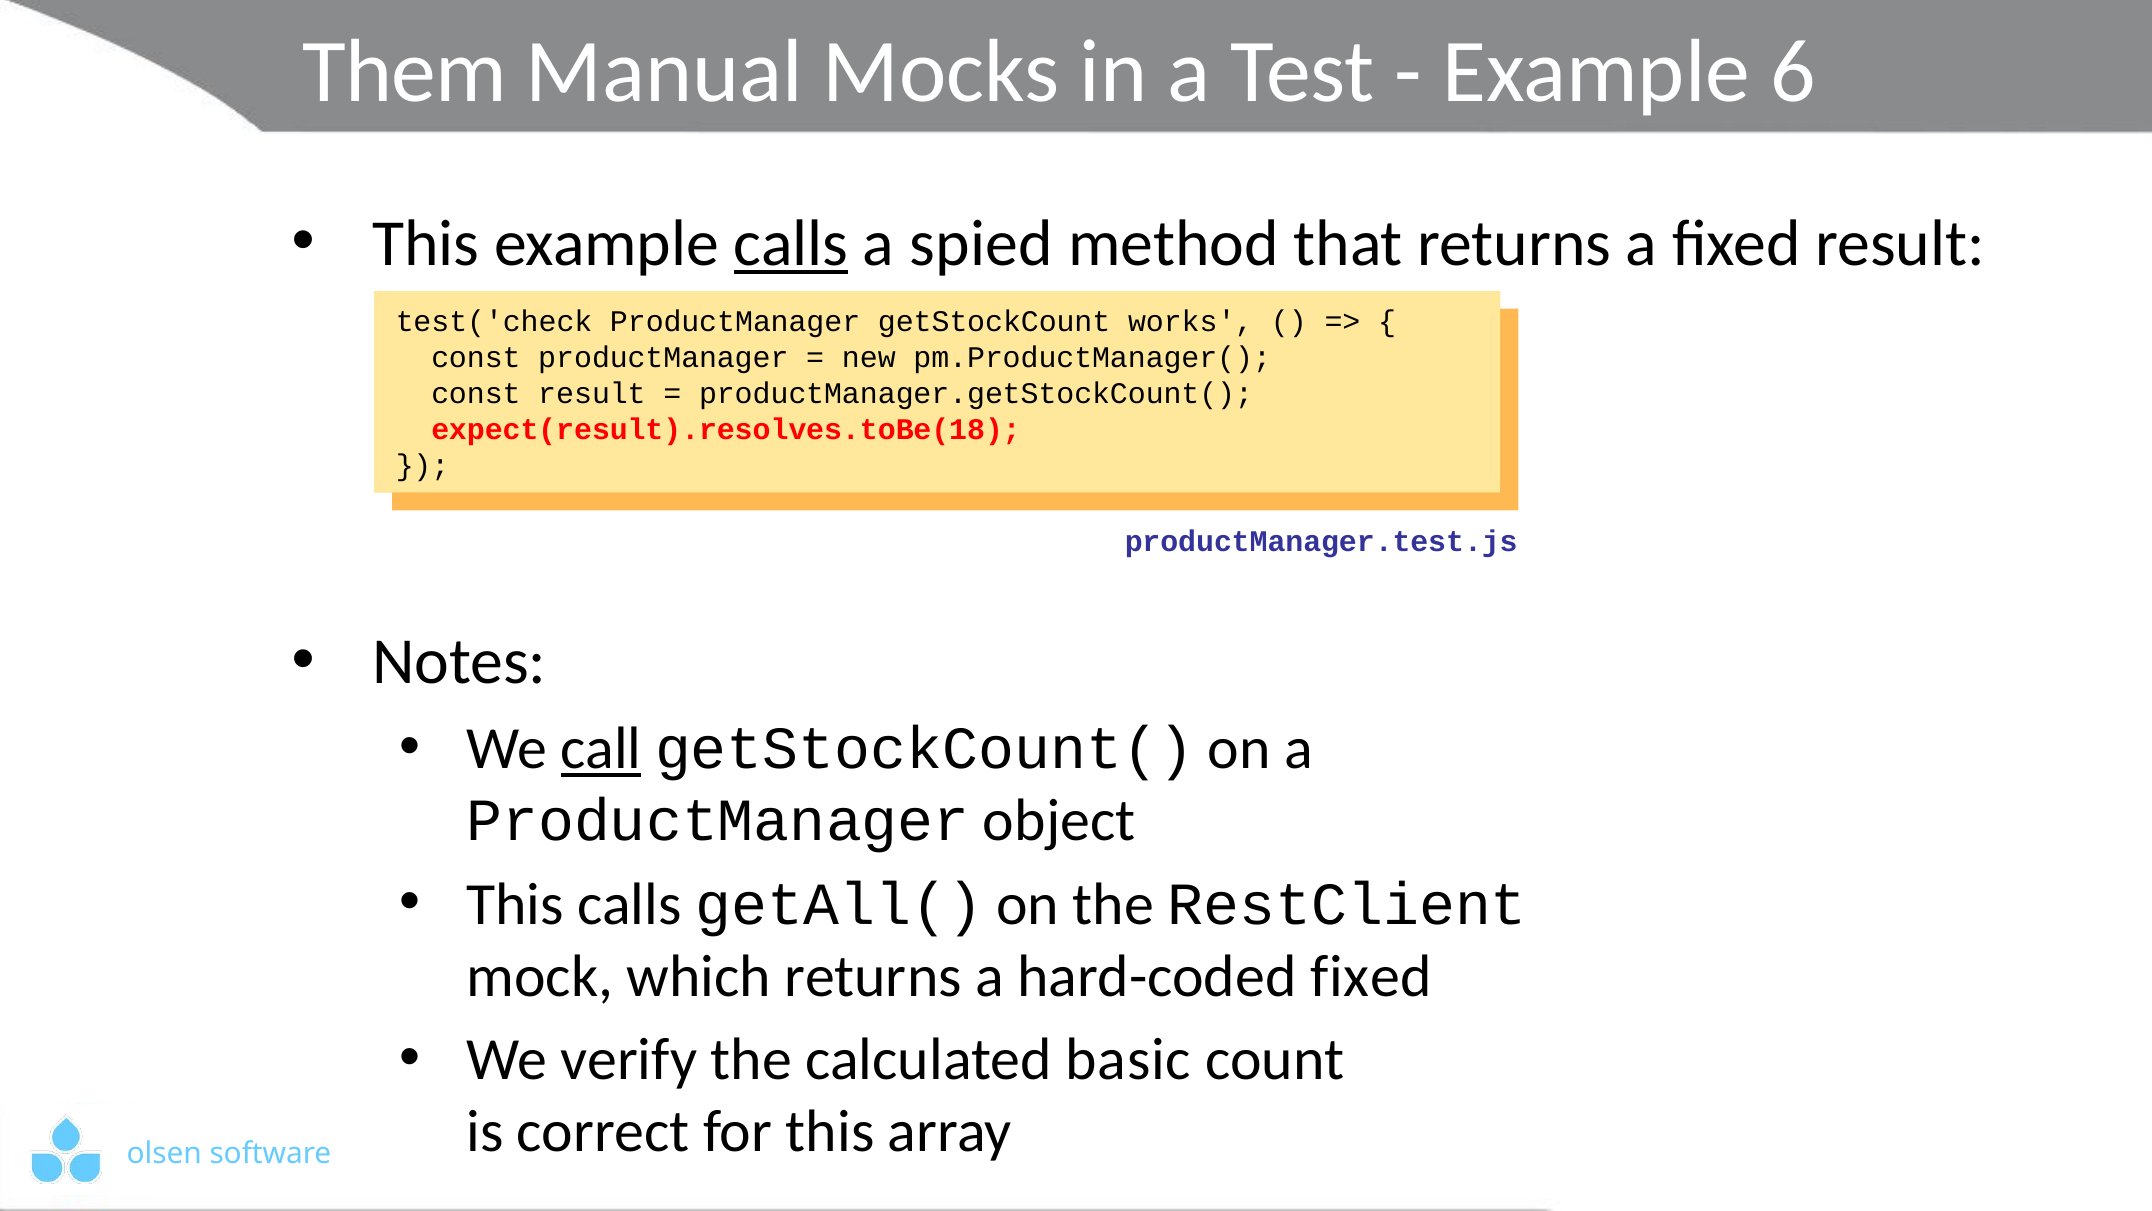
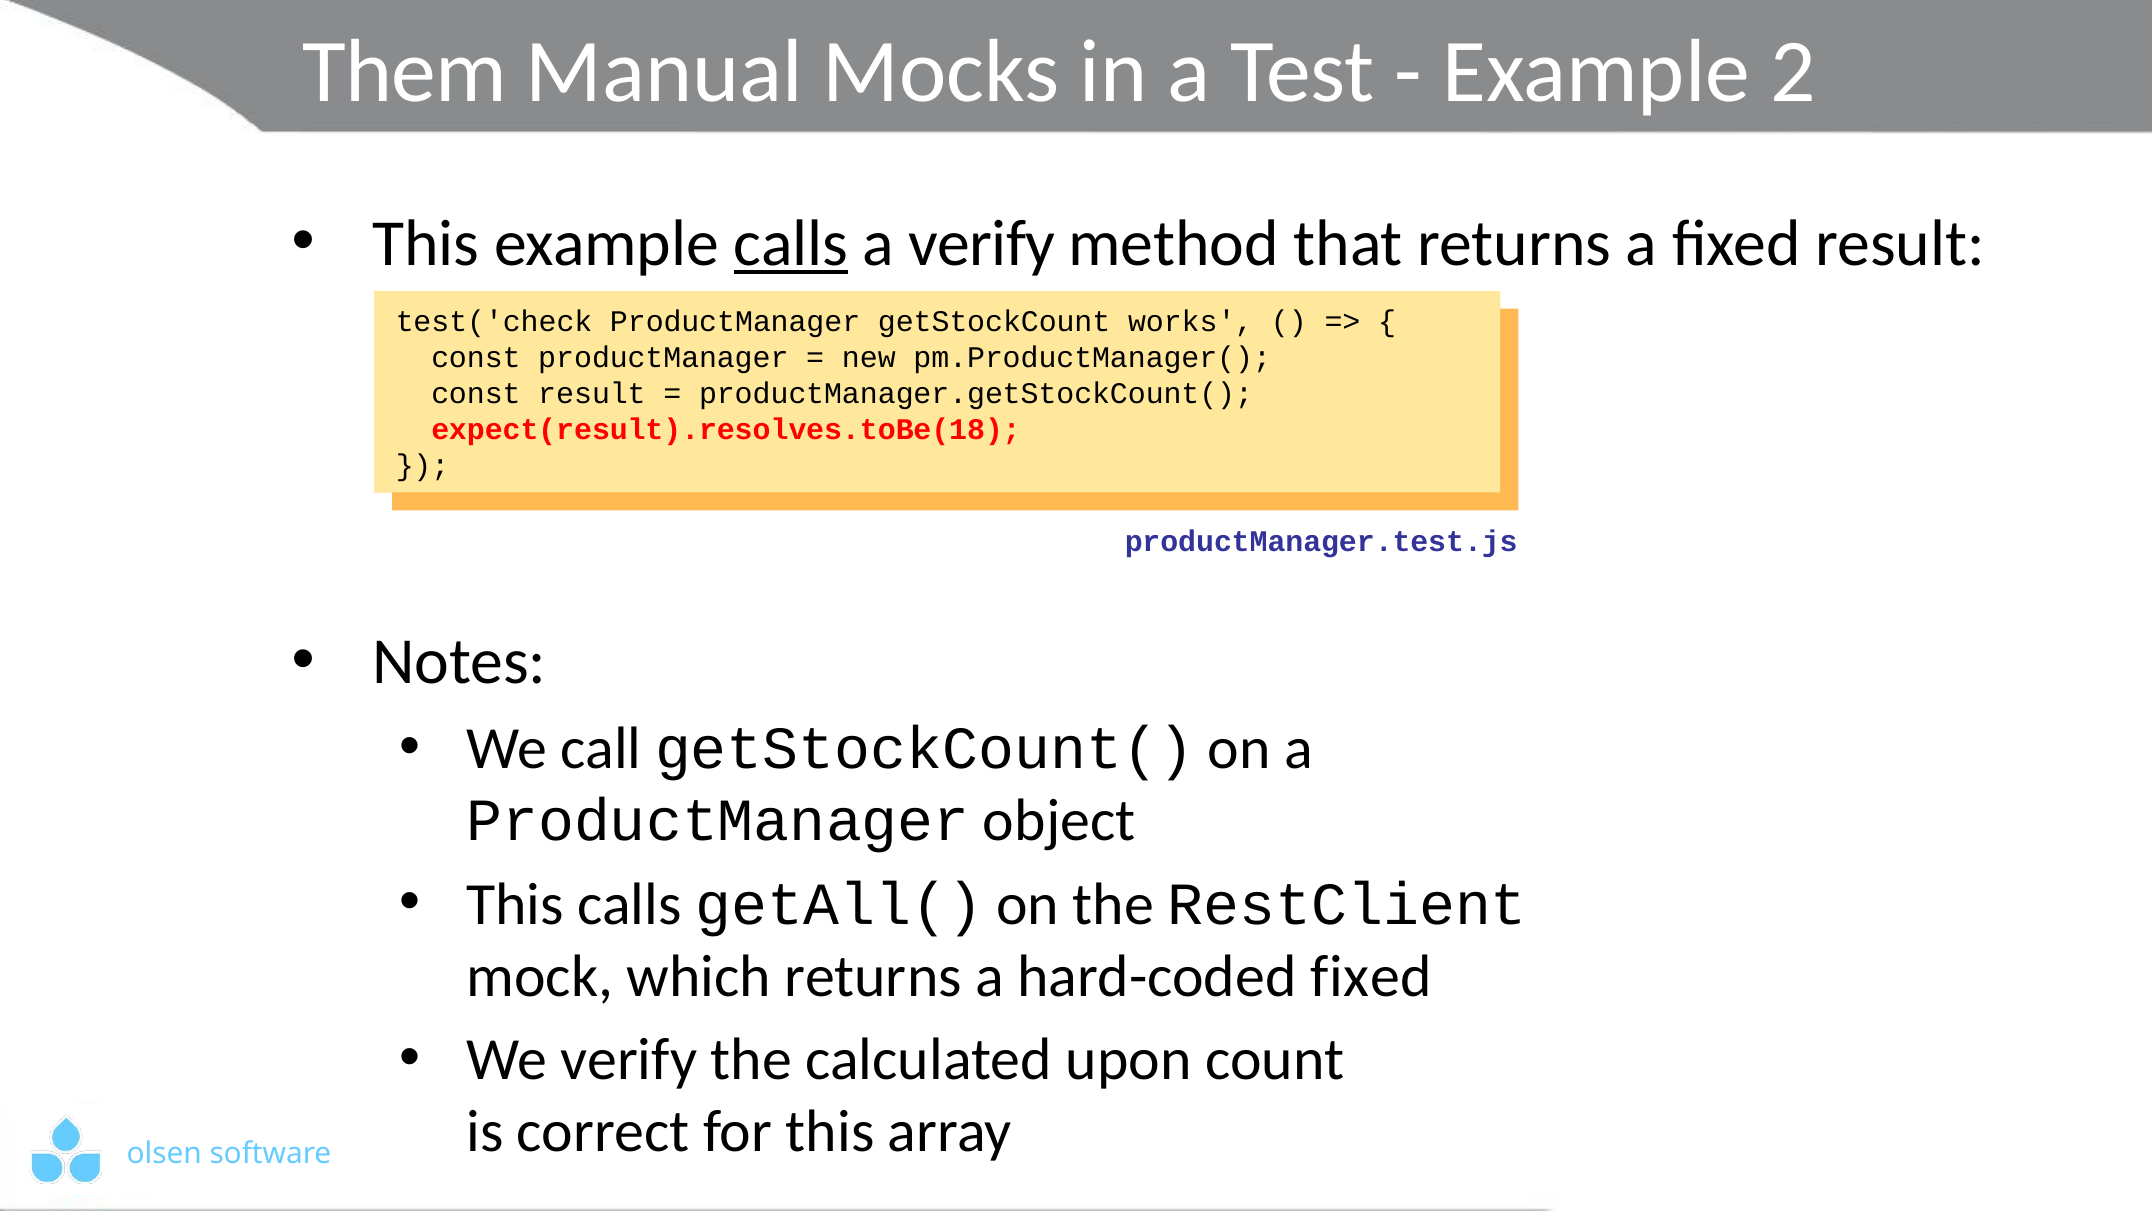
6: 6 -> 2 (1793, 72)
a spied: spied -> verify (982, 243)
call underline: present -> none (601, 749)
basic: basic -> upon (1129, 1060)
